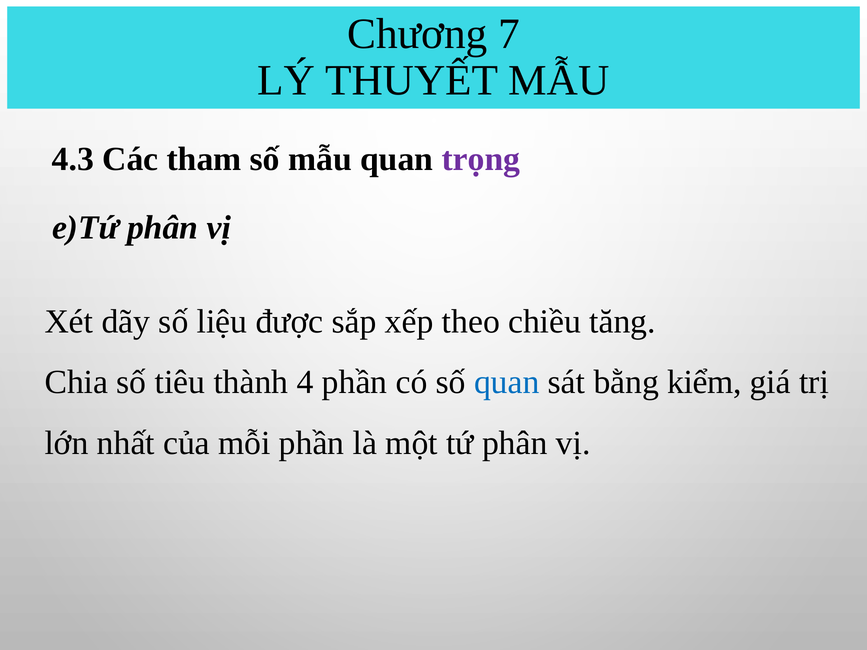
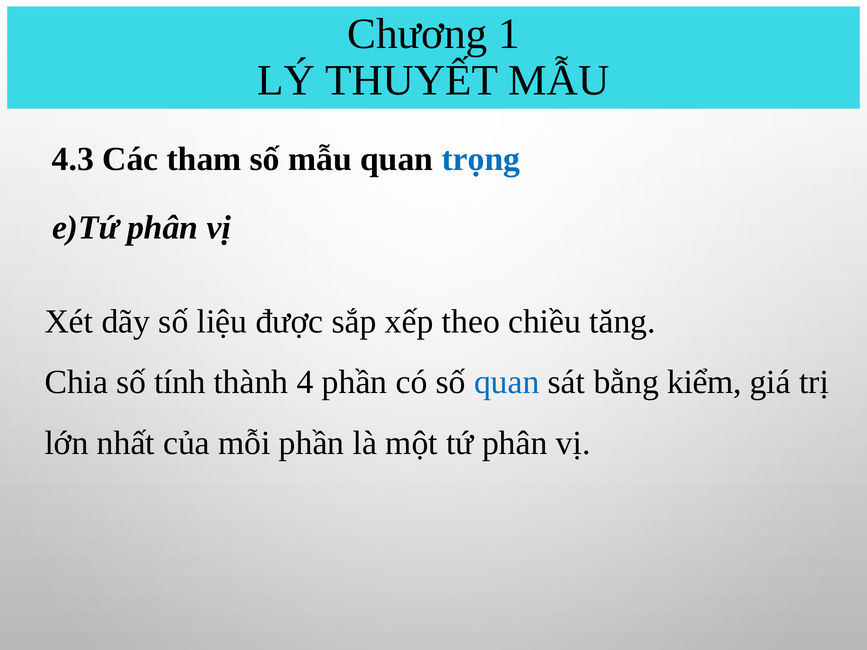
7: 7 -> 1 (509, 34)
trọng colour: purple -> blue (481, 159)
tiêu: tiêu -> tính (180, 382)
